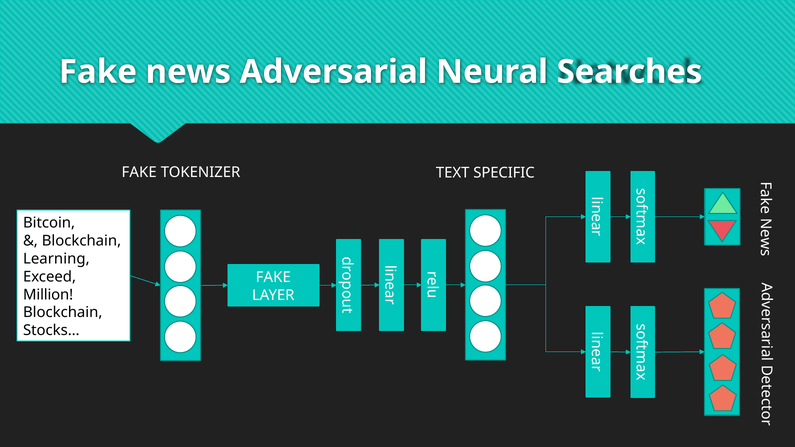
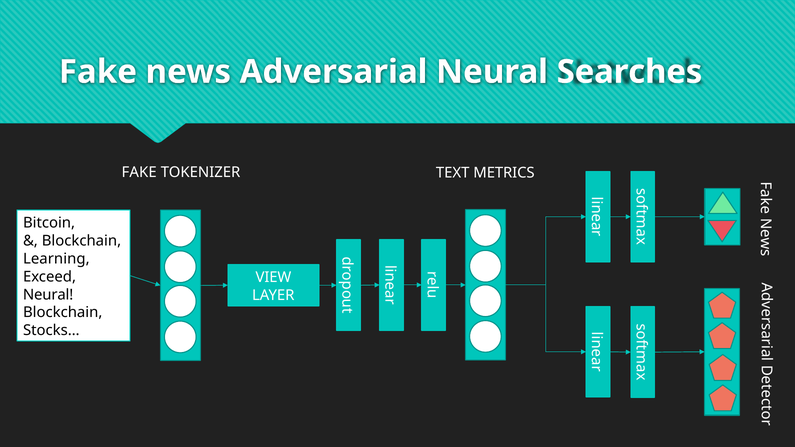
SPECIFIC: SPECIFIC -> METRICS (504, 173)
FAKE: FAKE -> VIEW (273, 277)
Million: Million -> Neural (48, 295)
